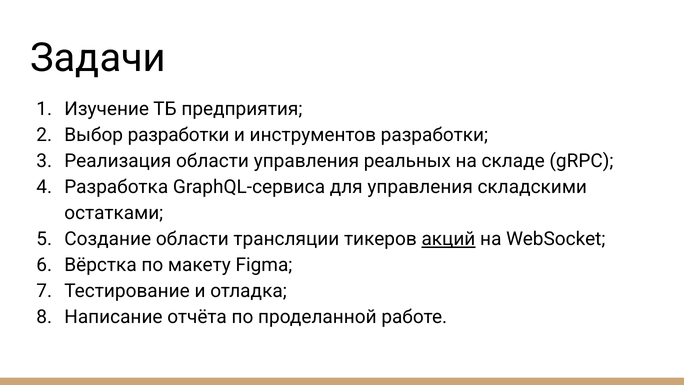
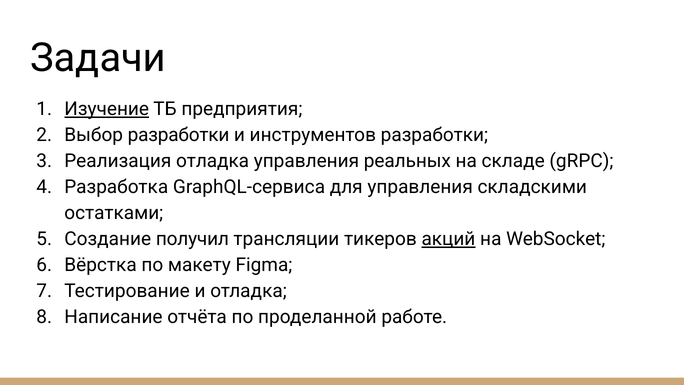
Изучение underline: none -> present (107, 109)
Реализация области: области -> отладка (213, 161)
Создание области: области -> получил (192, 239)
